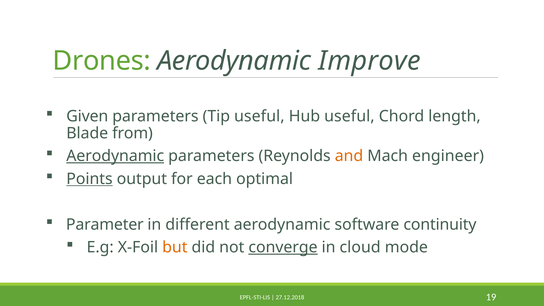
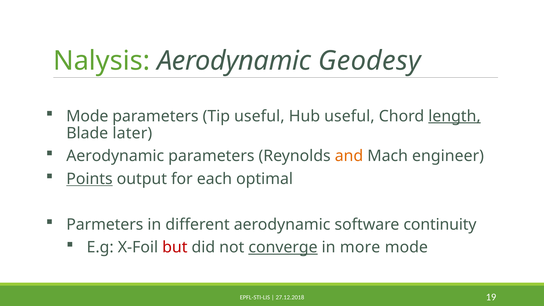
Drones: Drones -> Nalysis (102, 61)
Improve: Improve -> Geodesy (370, 61)
Given: Given -> Mode (87, 116)
length underline: none -> present (455, 116)
from: from -> later (132, 133)
Aerodynamic underline: present -> none (115, 156)
Parameter: Parameter -> Parmeters (105, 224)
but colour: orange -> red (175, 247)
cloud: cloud -> more (360, 247)
